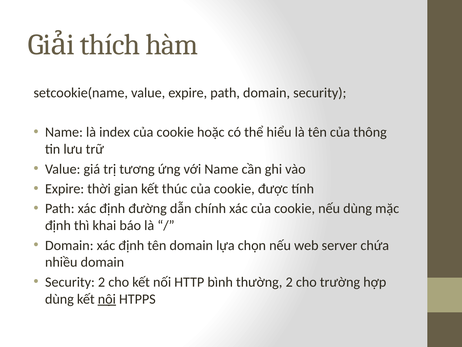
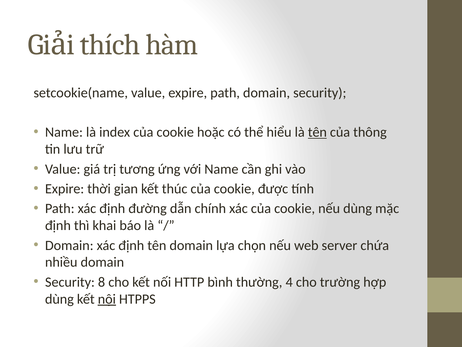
tên underline: none -> present (317, 132)
Security 2: 2 -> 8 (102, 282)
thường 2: 2 -> 4 (289, 282)
